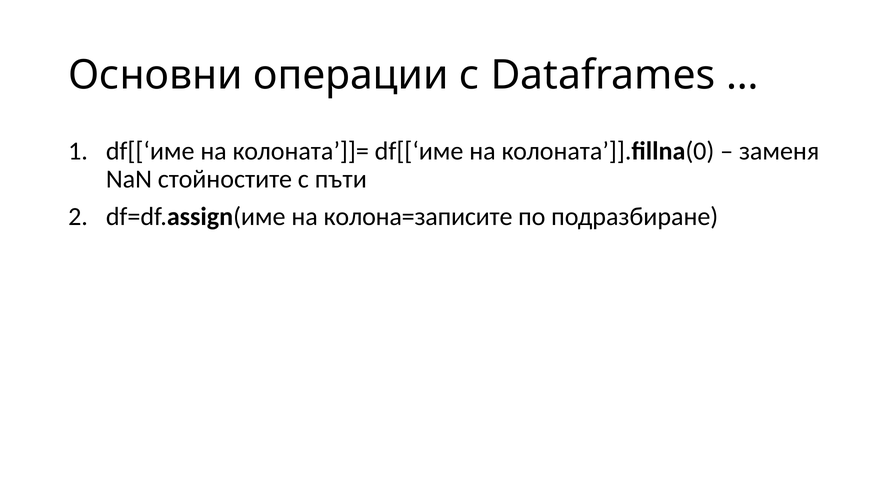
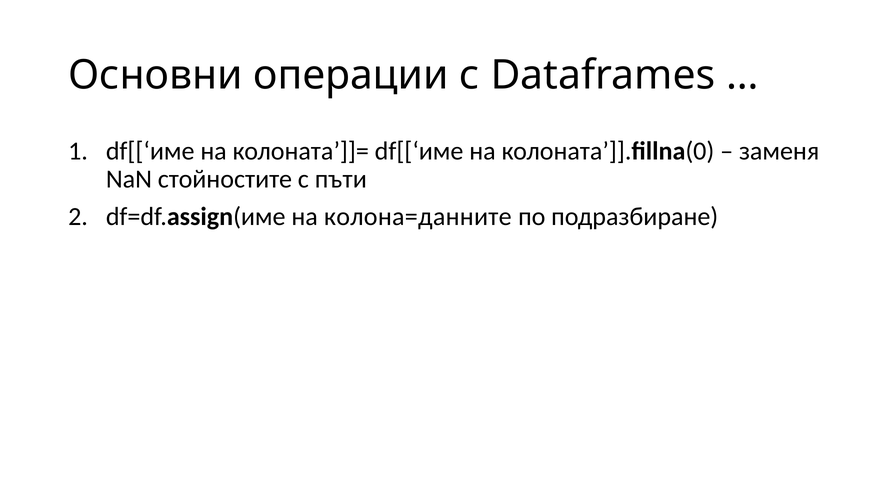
колона=записите: колона=записите -> колона=данните (418, 217)
